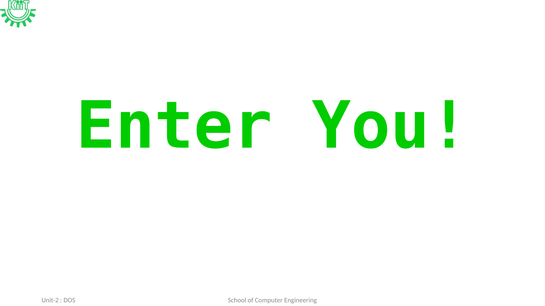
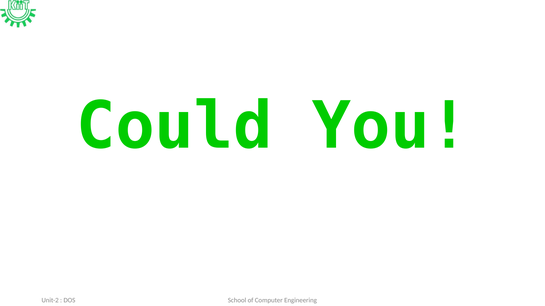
Enter: Enter -> Could (174, 126)
